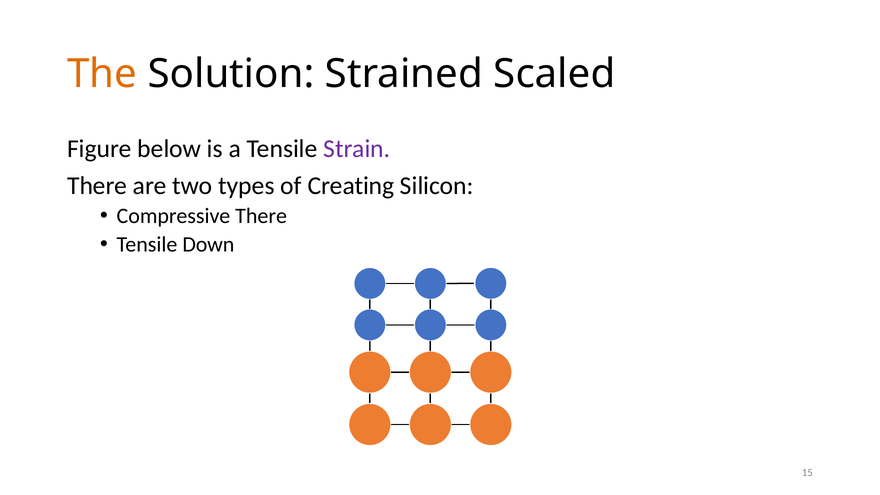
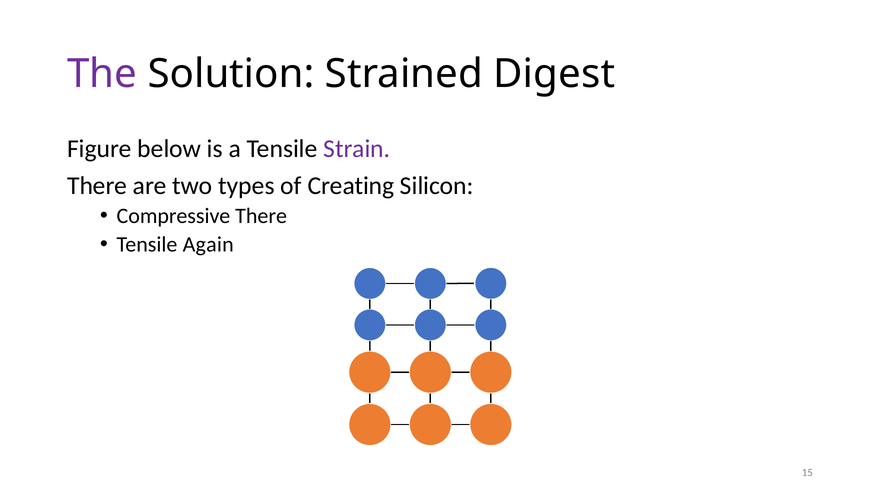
The colour: orange -> purple (102, 74)
Scaled: Scaled -> Digest (554, 74)
Down: Down -> Again (208, 244)
